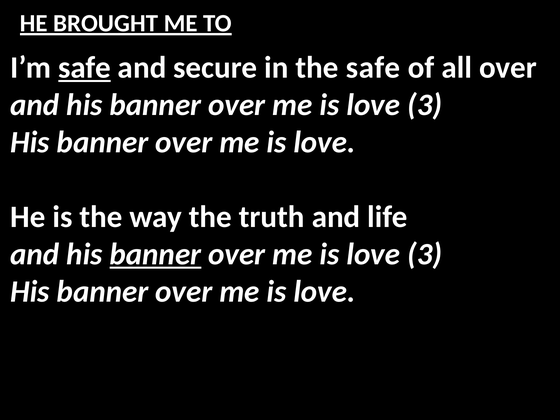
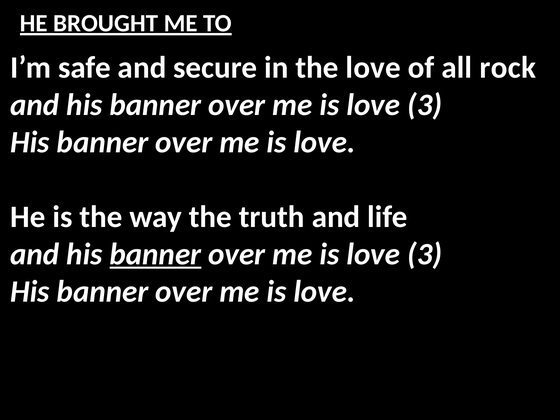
safe underline: present -> none (85, 68)
the safe: safe -> love (373, 68)
all over: over -> rock (508, 68)
